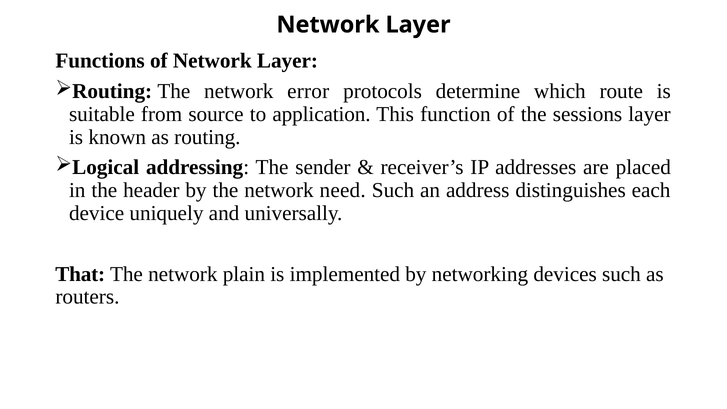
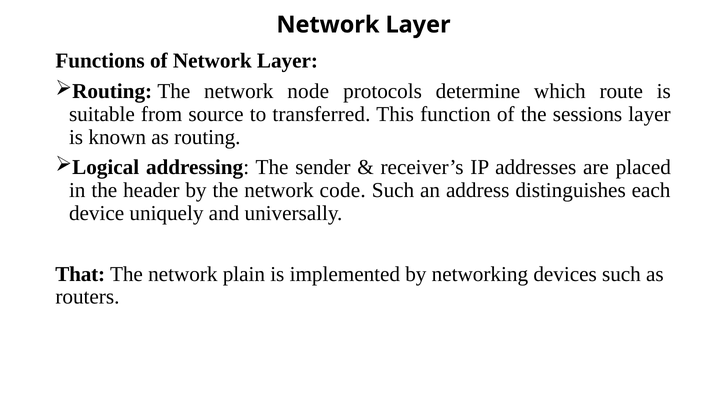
error: error -> node (308, 91)
application: application -> transferred (321, 114)
need: need -> code (343, 190)
